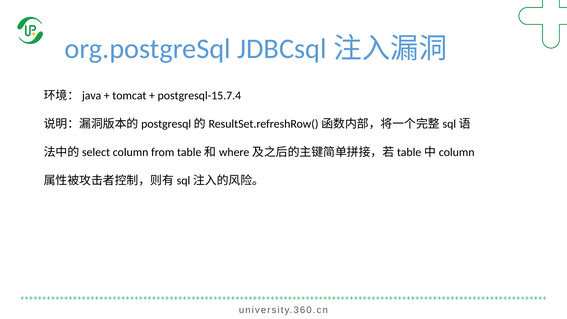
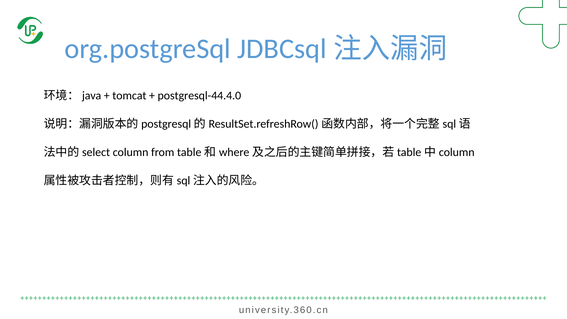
postgresql-15.7.4: postgresql-15.7.4 -> postgresql-44.4.0 (199, 95)
